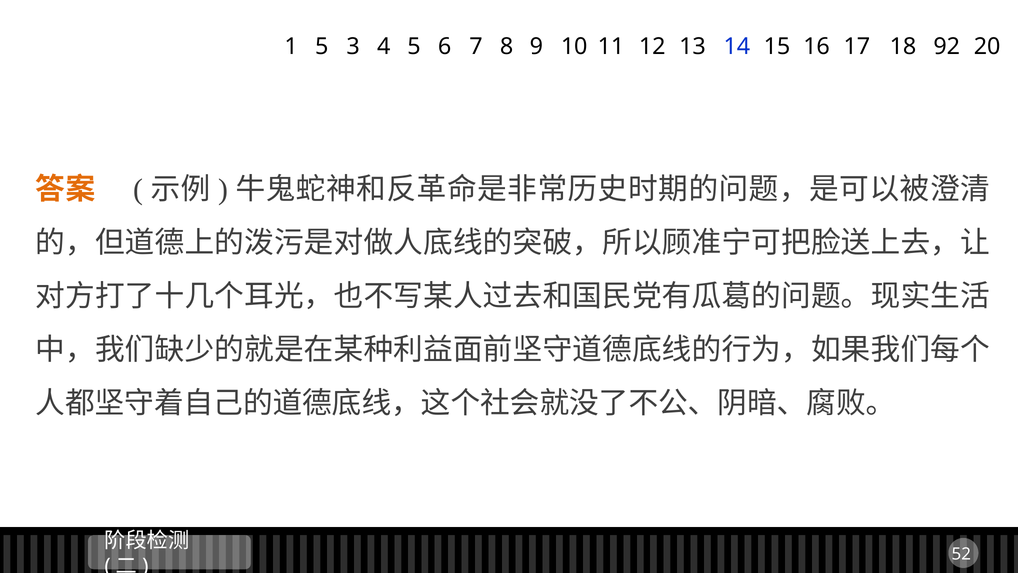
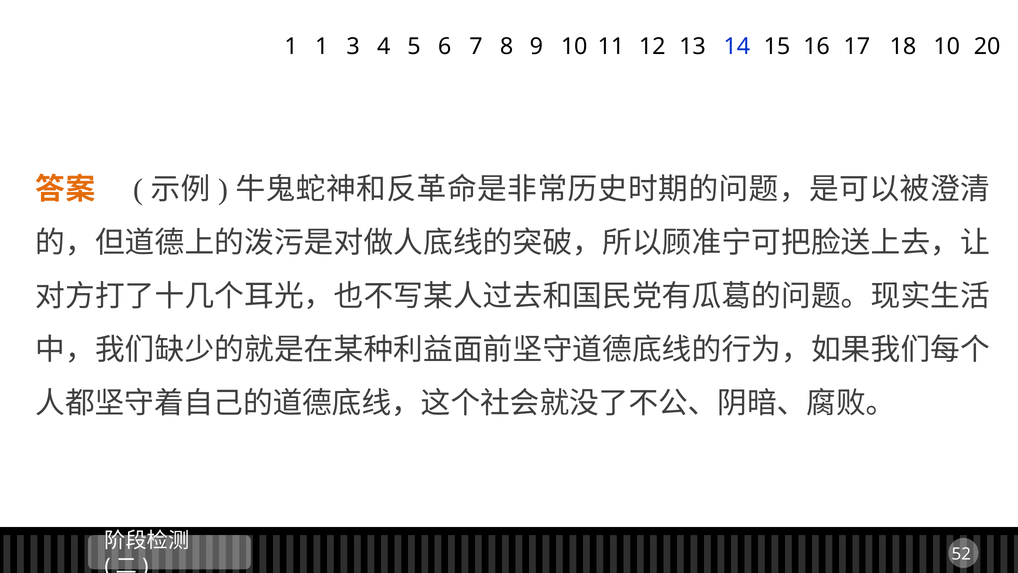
1 5: 5 -> 1 (322, 46)
18 92: 92 -> 10 (947, 46)
